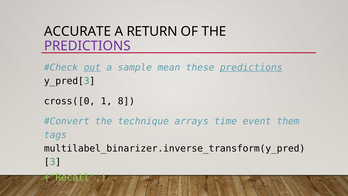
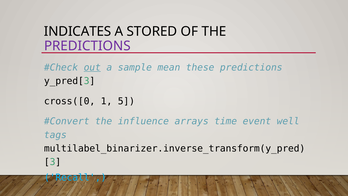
ACCURATE: ACCURATE -> INDICATES (78, 31)
RETURN: RETURN -> STORED (152, 31)
predictions underline: present -> none (251, 67)
8: 8 -> 5 (126, 101)
technique: technique -> influence (143, 121)
them: them -> well (288, 121)
Recall colour: light green -> light blue (75, 177)
